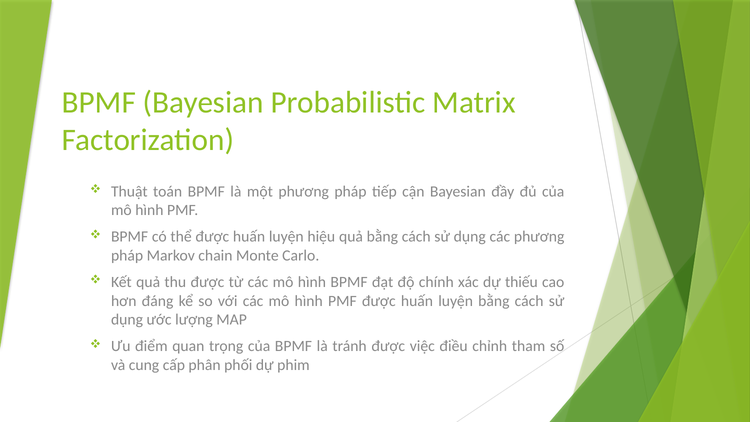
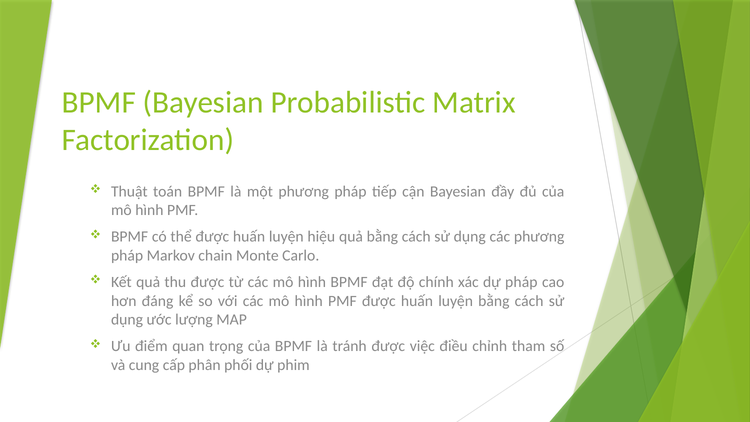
dự thiếu: thiếu -> pháp (521, 282)
